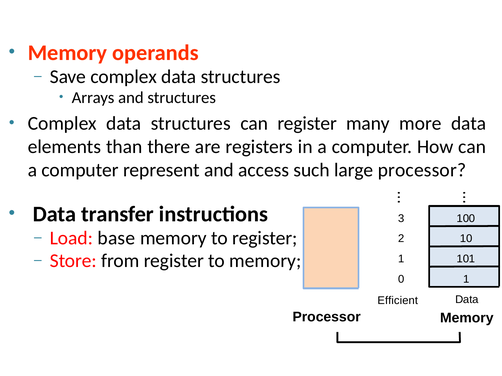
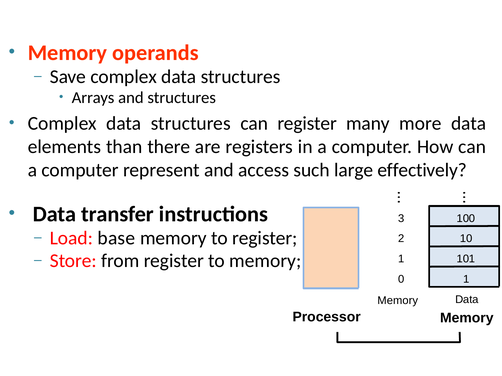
large processor: processor -> effectively (422, 170)
Efficient: Efficient -> Memory (398, 301)
